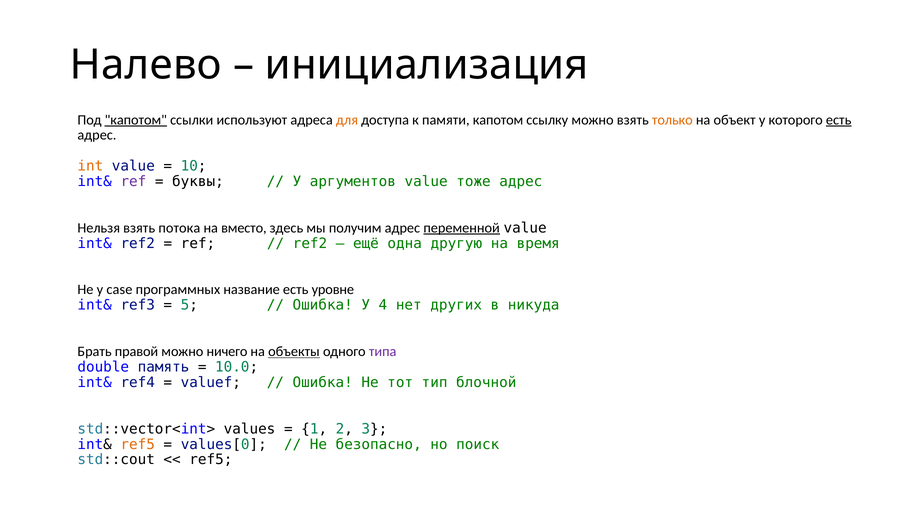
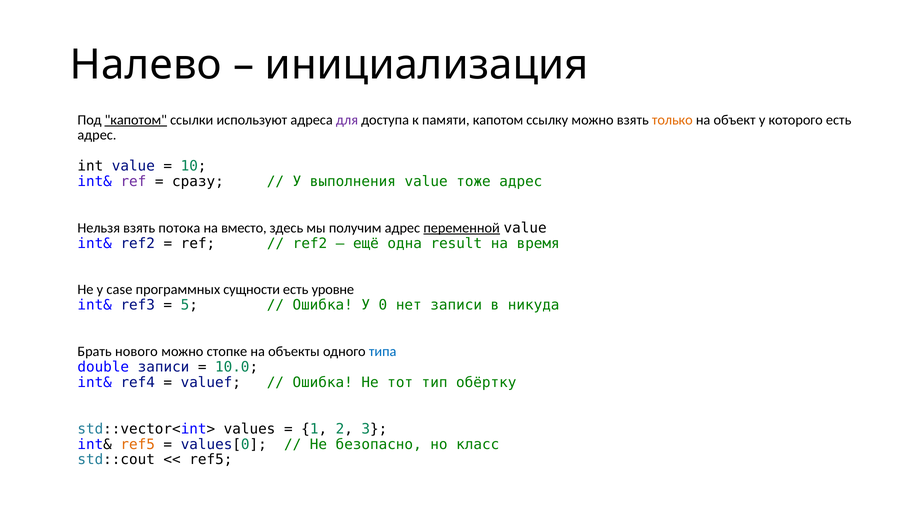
для colour: orange -> purple (347, 120)
есть underline: present -> none (839, 120)
int colour: orange -> black (90, 166)
буквы: буквы -> сразу (198, 182)
аргументов: аргументов -> выполнения (353, 182)
другую: другую -> result (456, 244)
название: название -> сущности (252, 290)
4: 4 -> 0 (383, 305)
нет других: других -> записи (456, 305)
правой: правой -> нового (136, 352)
ничего: ничего -> стопке (227, 352)
объекты underline: present -> none (294, 352)
типа colour: purple -> blue (383, 352)
double память: память -> записи (164, 367)
блочной: блочной -> обёртку (486, 383)
поиск: поиск -> класс (478, 445)
